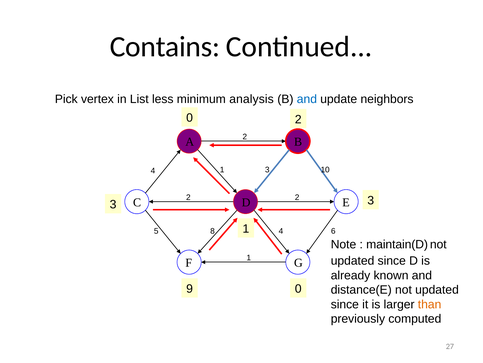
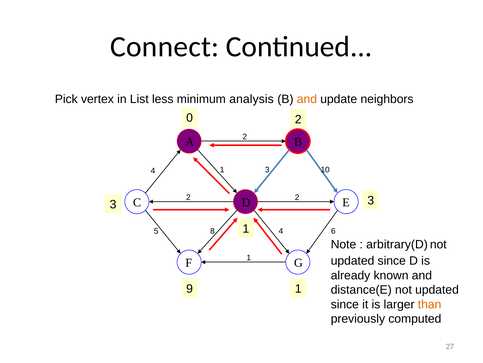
Contains: Contains -> Connect (165, 47)
and colour: blue -> orange (307, 99)
maintain(D: maintain(D -> arbitrary(D (397, 244)
9 0: 0 -> 1 (298, 288)
